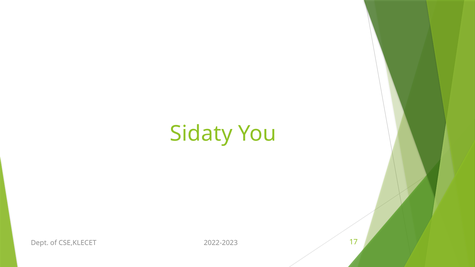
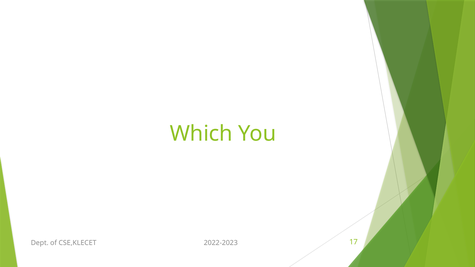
Sidaty: Sidaty -> Which (201, 134)
